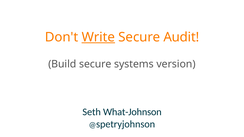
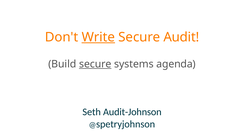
secure underline: none -> present (95, 64)
version: version -> agenda (176, 64)
What-Johnson: What-Johnson -> Audit-Johnson (132, 112)
